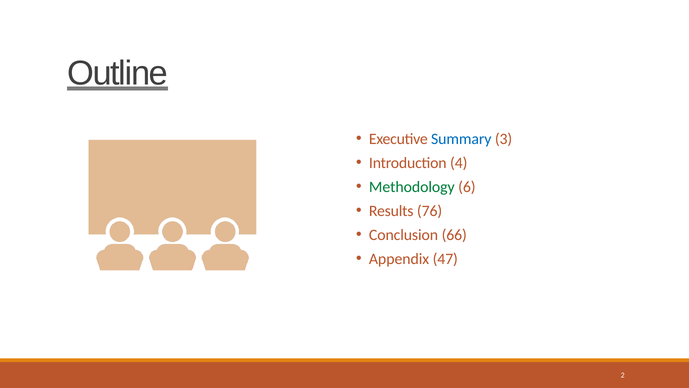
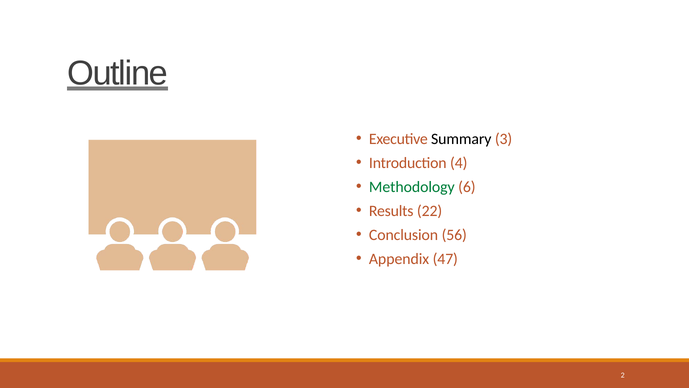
Summary colour: blue -> black (461, 139)
76: 76 -> 22 (430, 211)
66: 66 -> 56 (454, 235)
